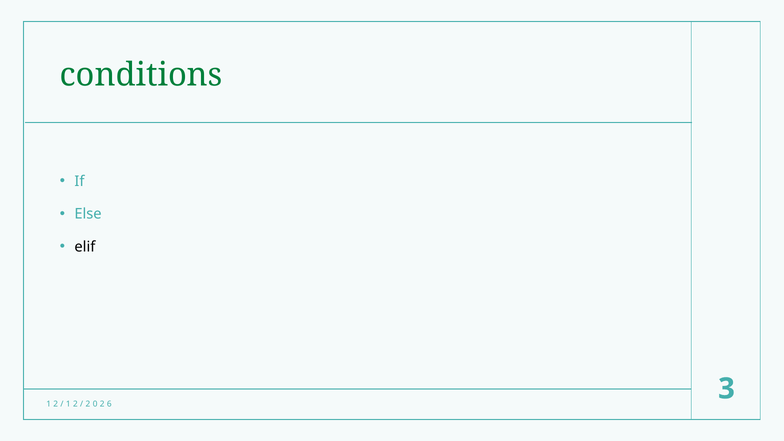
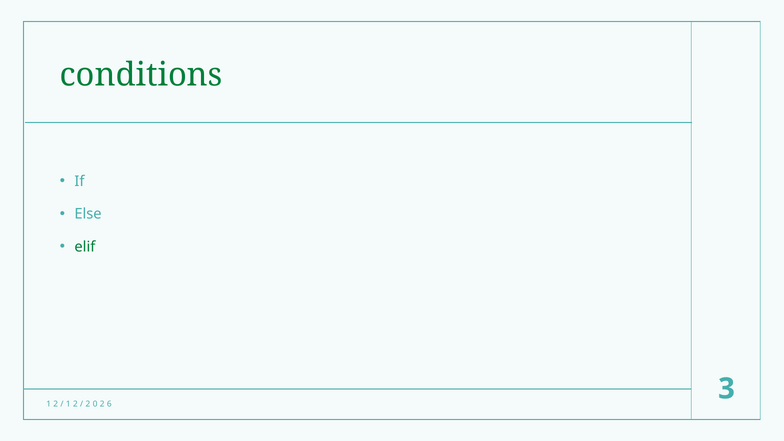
elif colour: black -> green (85, 247)
